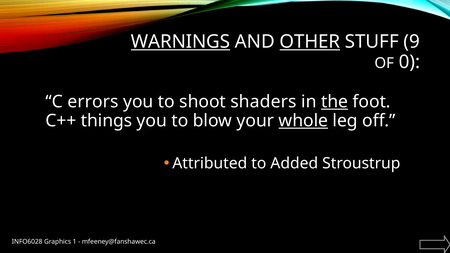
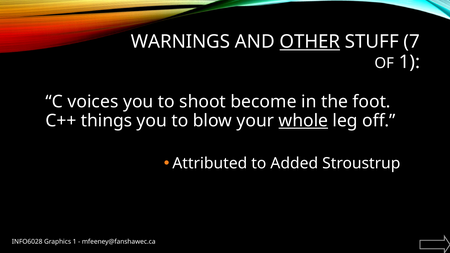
WARNINGS underline: present -> none (180, 42)
9: 9 -> 7 (412, 42)
OF 0: 0 -> 1 (410, 62)
errors: errors -> voices (93, 102)
shaders: shaders -> become (264, 102)
the underline: present -> none (335, 102)
